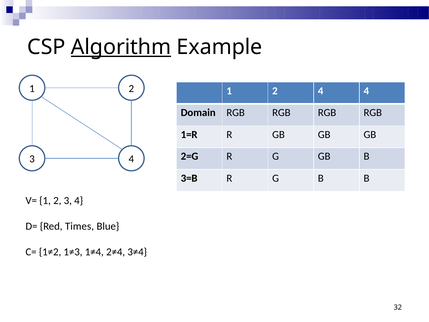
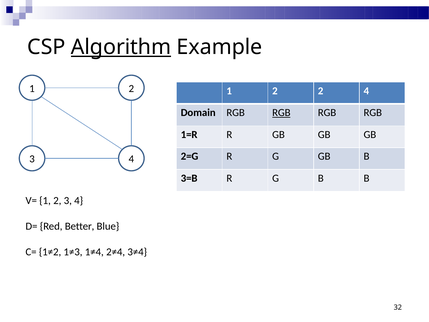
2 4: 4 -> 2 (321, 91)
RGB underline: none -> present (281, 113)
Times: Times -> Better (80, 226)
